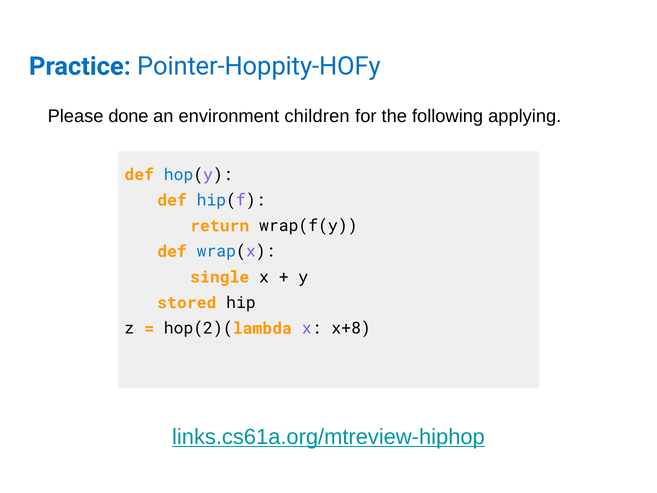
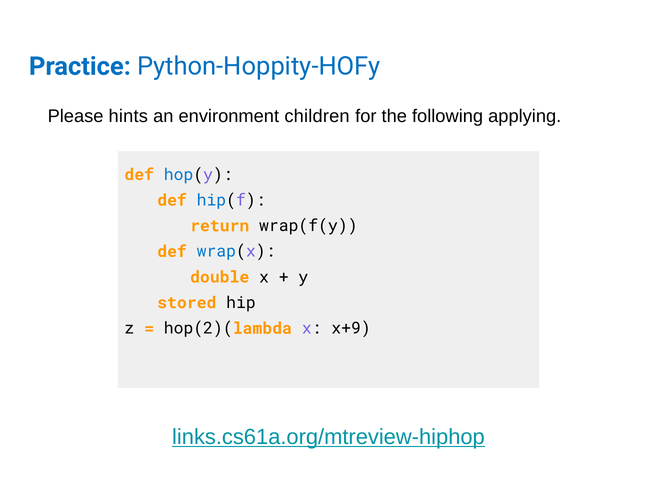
Pointer-Hoppity-HOFy: Pointer-Hoppity-HOFy -> Python-Hoppity-HOFy (259, 66)
done: done -> hints (128, 116)
single: single -> double (220, 277)
x+8: x+8 -> x+9 (351, 328)
